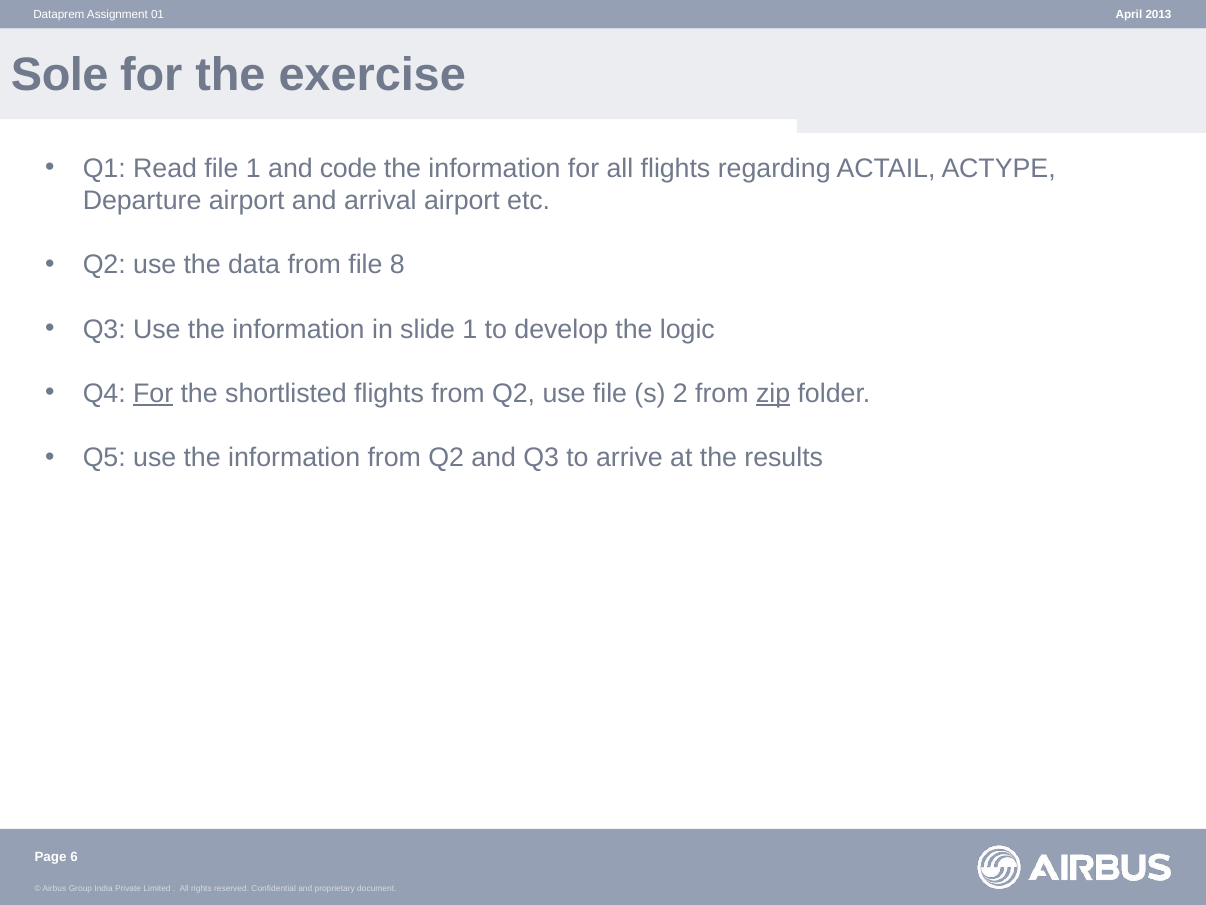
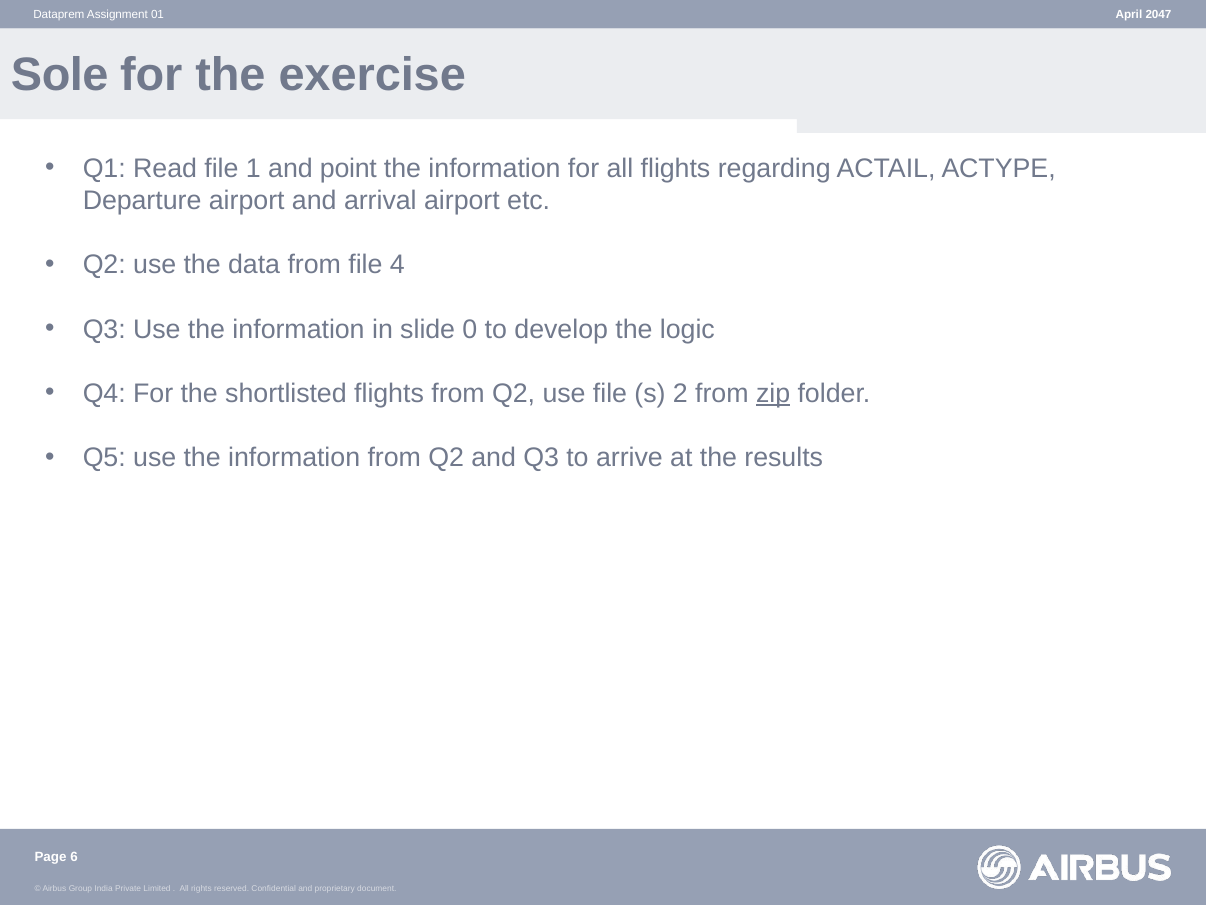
2013: 2013 -> 2047 (1158, 15)
code: code -> point (348, 168)
8: 8 -> 4 (397, 265)
slide 1: 1 -> 0 (470, 329)
For underline: present -> none (153, 393)
